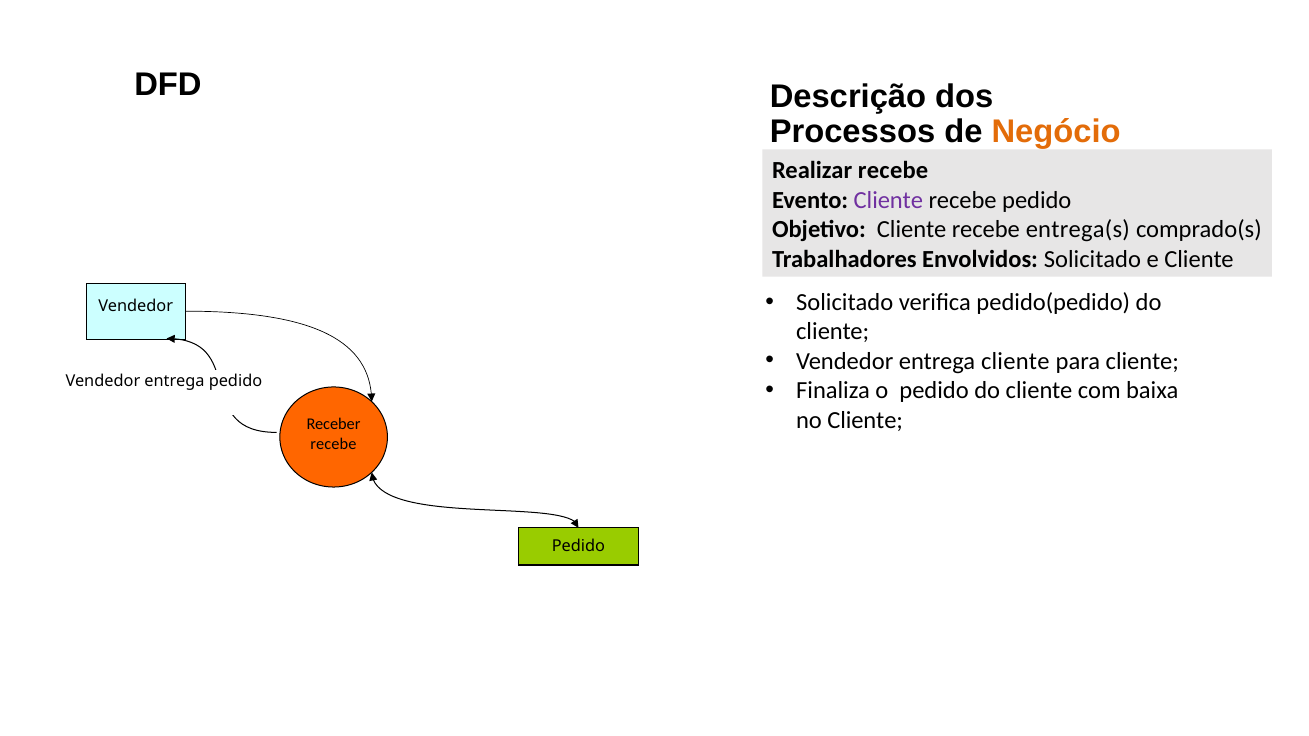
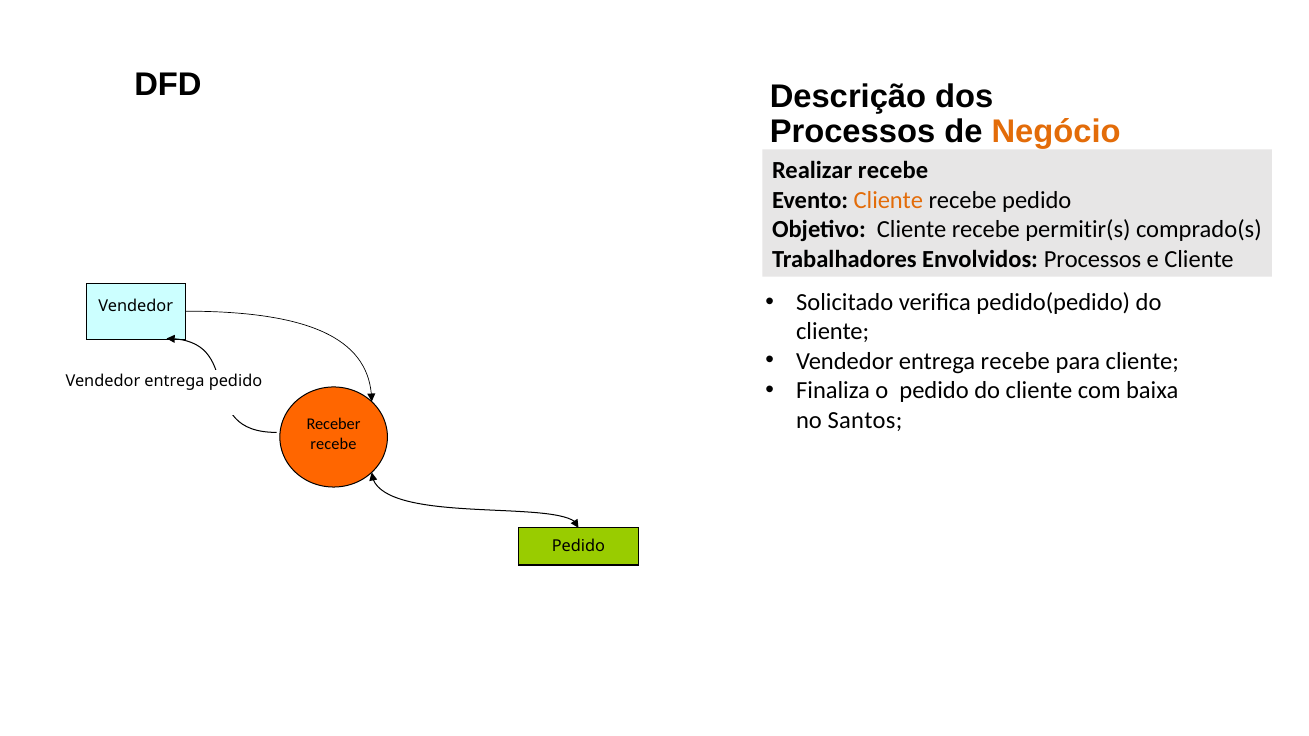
Cliente colour: purple -> orange (888, 200)
entrega(s: entrega(s -> permitir(s (1078, 230)
Envolvidos Solicitado: Solicitado -> Processos (1093, 259)
entrega cliente: cliente -> recebe (1015, 361)
no Cliente: Cliente -> Santos (865, 420)
